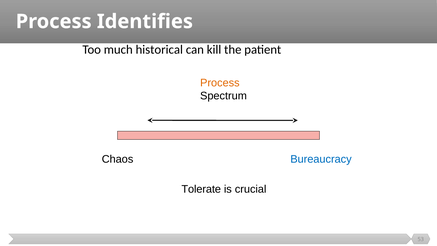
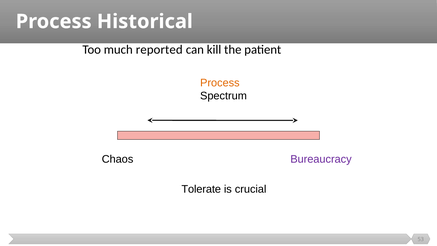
Identifies: Identifies -> Historical (145, 22)
historical: historical -> reported (159, 49)
Bureaucracy colour: blue -> purple (321, 159)
